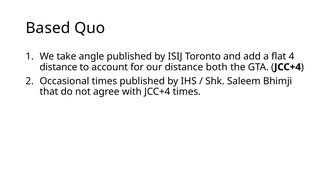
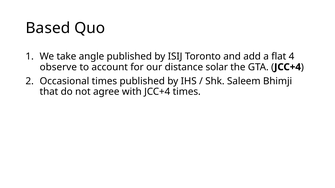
distance: distance -> observe (58, 67)
both: both -> solar (217, 67)
